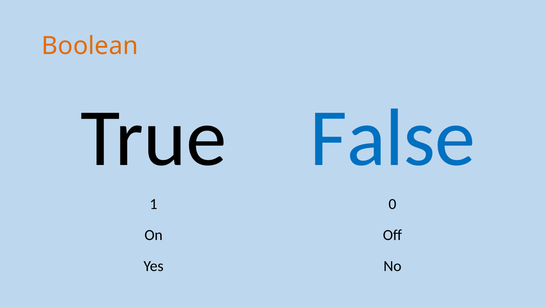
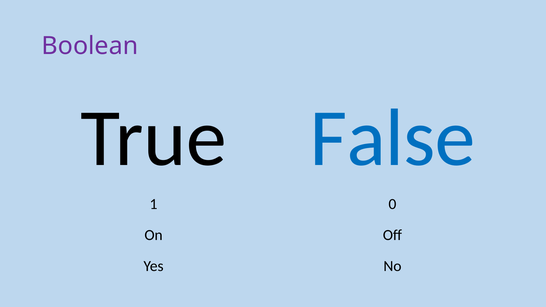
Boolean colour: orange -> purple (90, 46)
